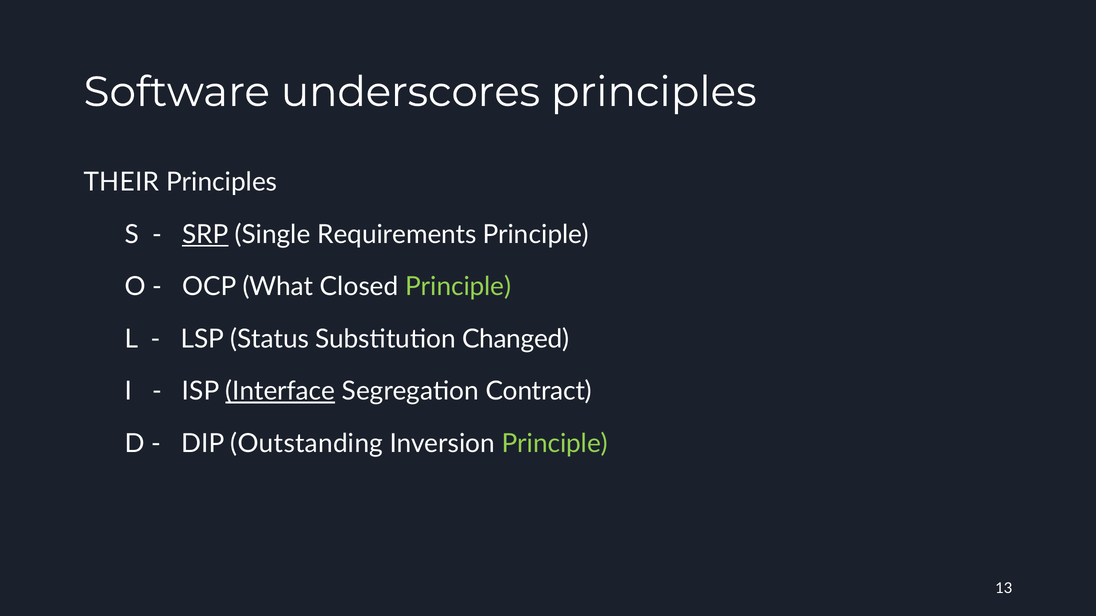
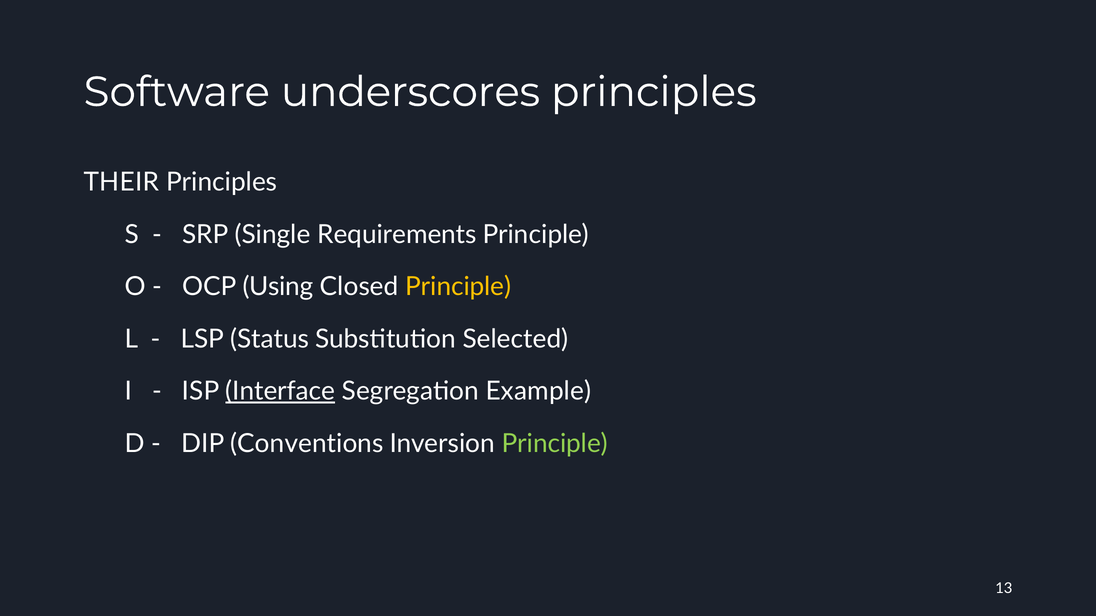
SRP underline: present -> none (205, 235)
What: What -> Using (278, 287)
Principle colour: light green -> yellow (458, 287)
Changed: Changed -> Selected (516, 339)
Contract: Contract -> Example (538, 392)
Outstanding: Outstanding -> Conventions (307, 444)
